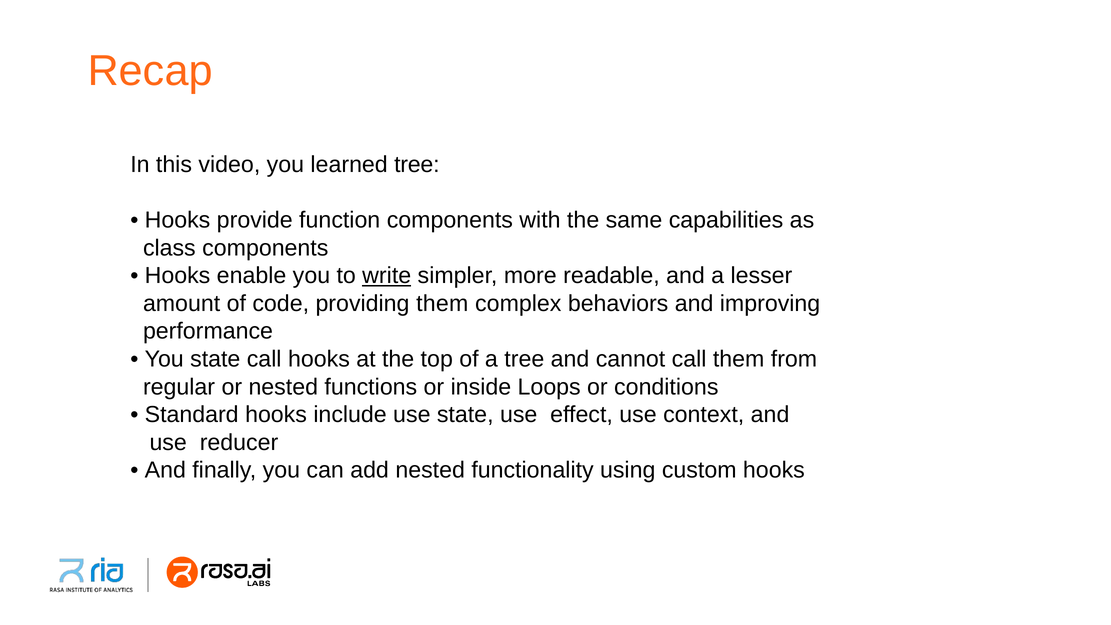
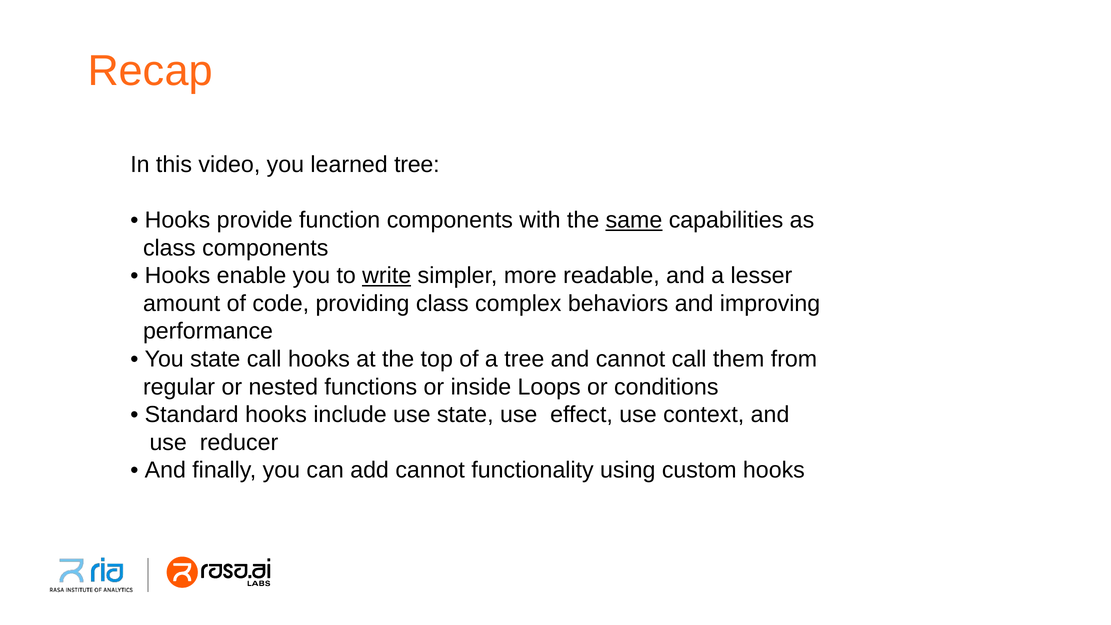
same underline: none -> present (634, 220)
providing them: them -> class (442, 304)
add nested: nested -> cannot (430, 470)
